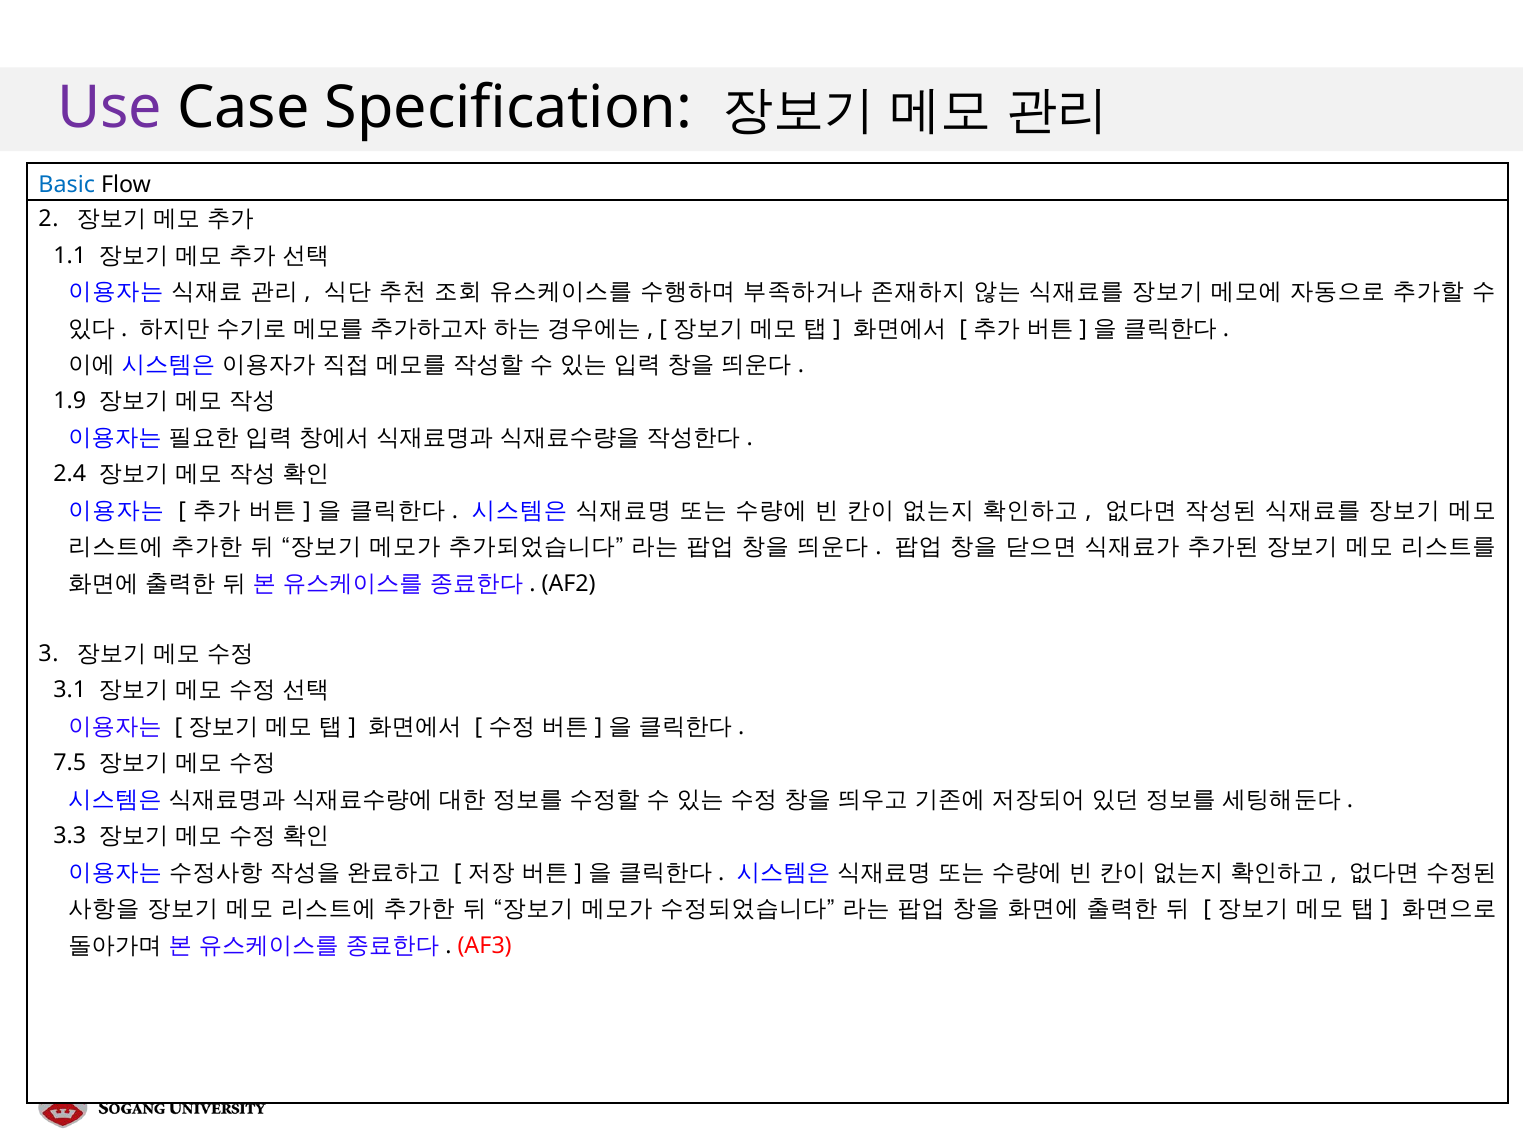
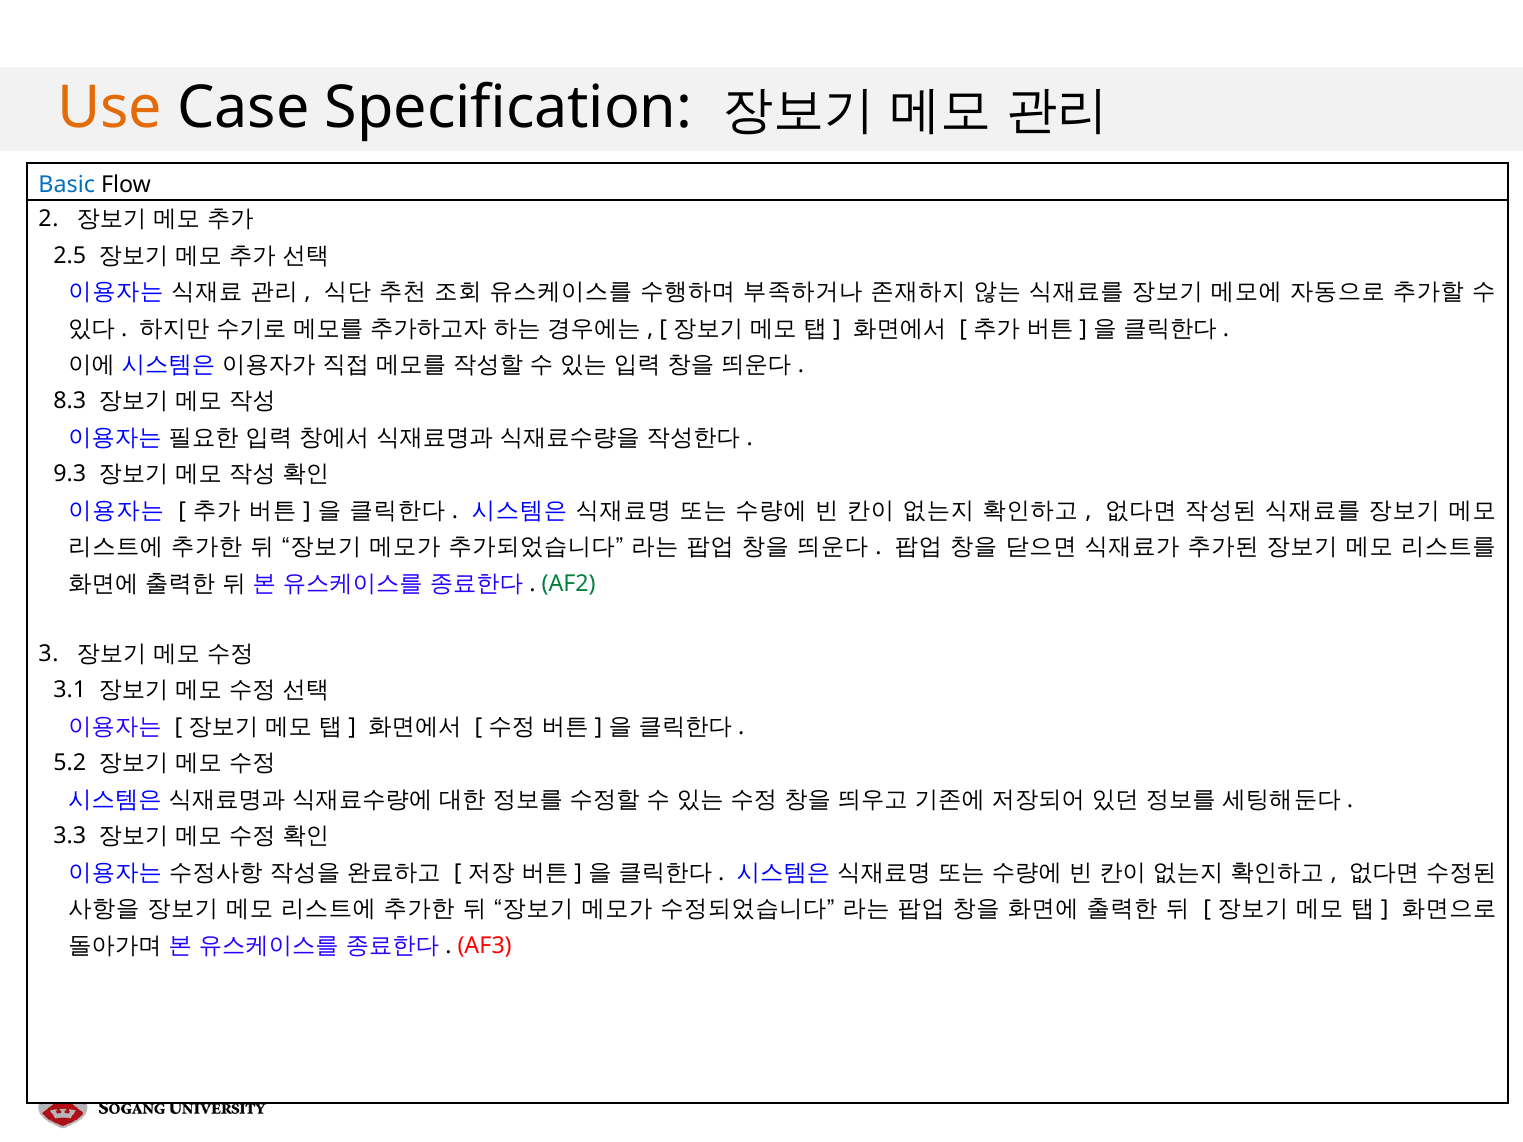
Use colour: purple -> orange (110, 108)
1.1: 1.1 -> 2.5 (70, 256)
1.9: 1.9 -> 8.3 (70, 401)
2.4: 2.4 -> 9.3 (70, 474)
AF2 colour: black -> green (569, 584)
7.5: 7.5 -> 5.2 (70, 763)
